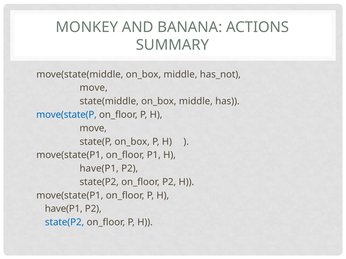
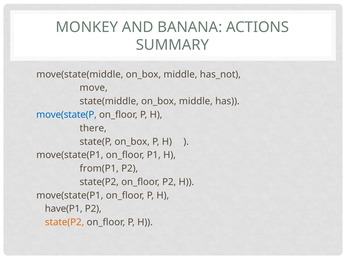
move: move -> there (93, 128)
have(P1: have(P1 -> from(P1 (99, 169)
state(P2 colour: blue -> orange (65, 223)
